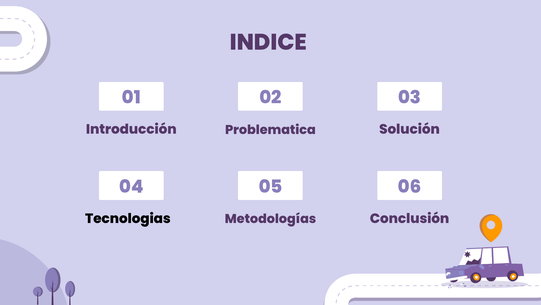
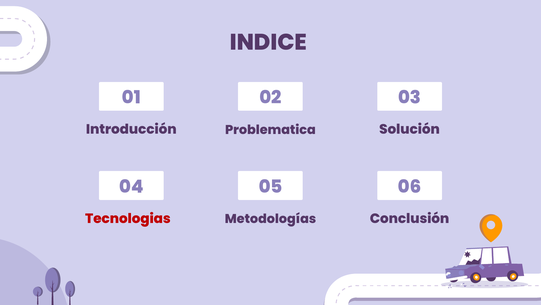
Tecnologias colour: black -> red (128, 218)
